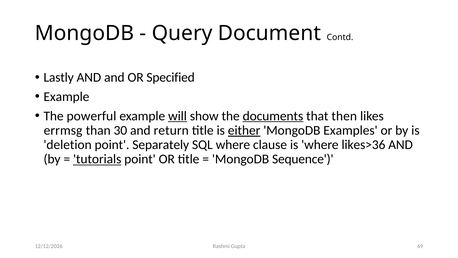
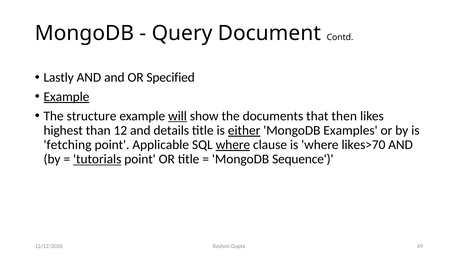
Example underline: none -> present (66, 97)
powerful: powerful -> structure (92, 116)
documents underline: present -> none (273, 116)
errmsg: errmsg -> highest (63, 130)
30: 30 -> 12 (120, 130)
return: return -> details (171, 130)
deletion: deletion -> fetching (68, 145)
Separately: Separately -> Applicable (161, 145)
where underline: none -> present (233, 145)
likes>36: likes>36 -> likes>70 (363, 145)
